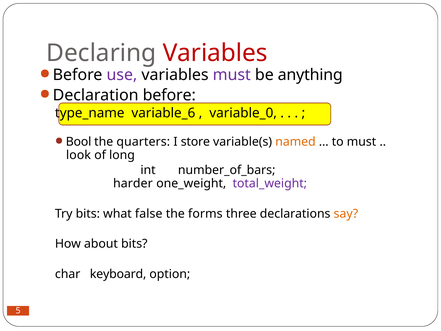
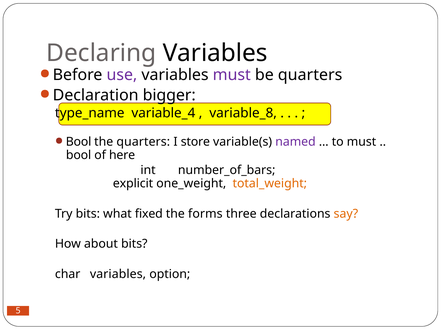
Variables colour: red -> black (215, 53)
be anything: anything -> quarters (310, 75)
Declaration before: before -> bigger (169, 95)
variable_6: variable_6 -> variable_4 (163, 113)
variable_0: variable_0 -> variable_8 (243, 113)
named colour: orange -> purple (295, 142)
look: look -> bool (79, 155)
long: long -> here (122, 155)
harder: harder -> explicit (133, 183)
total_weight colour: purple -> orange (270, 183)
false: false -> fixed (149, 213)
char keyboard: keyboard -> variables (118, 274)
